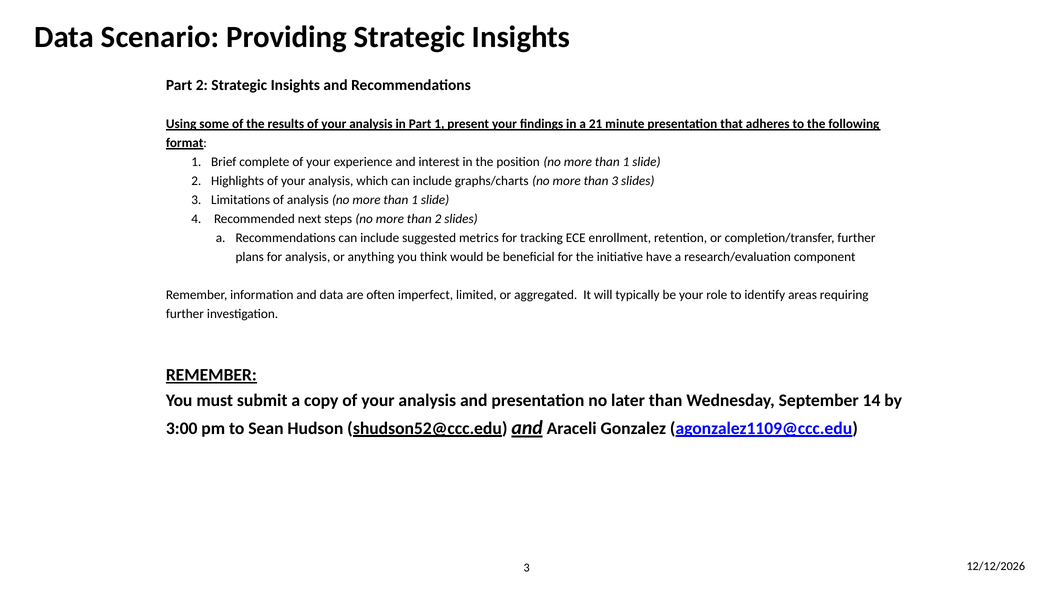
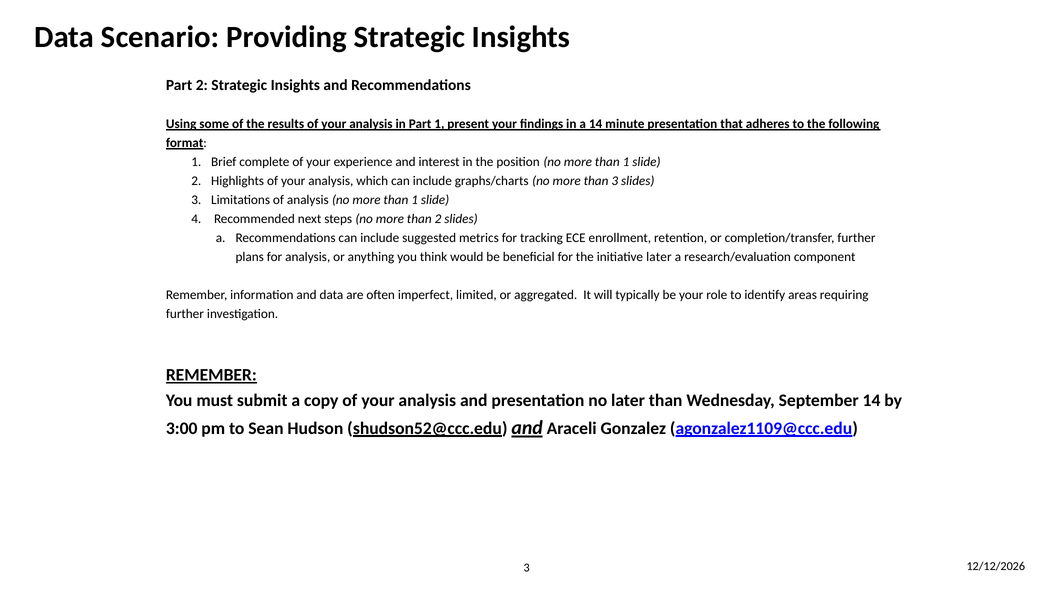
a 21: 21 -> 14 (596, 124)
initiative have: have -> later (659, 257)
